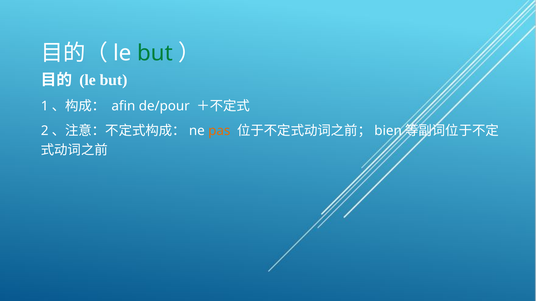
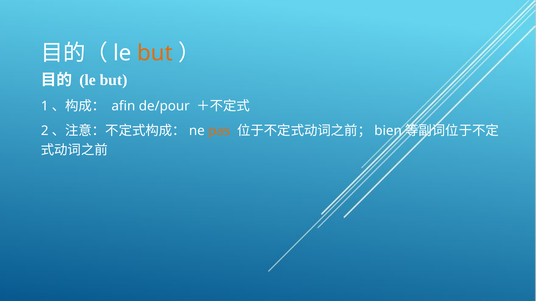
but colour: green -> orange (155, 53)
